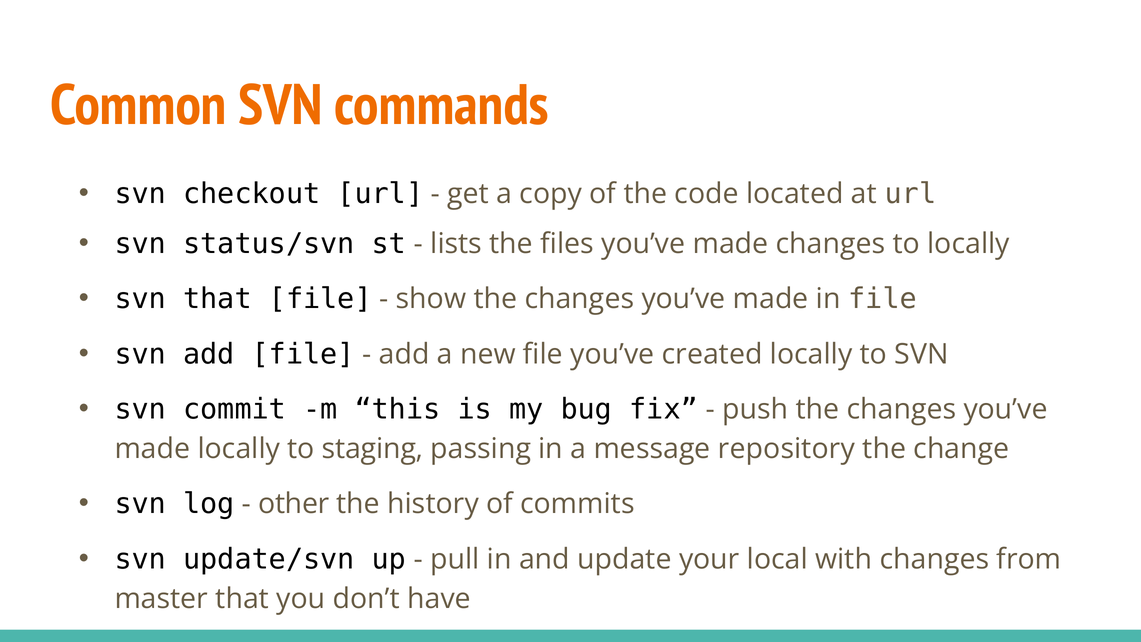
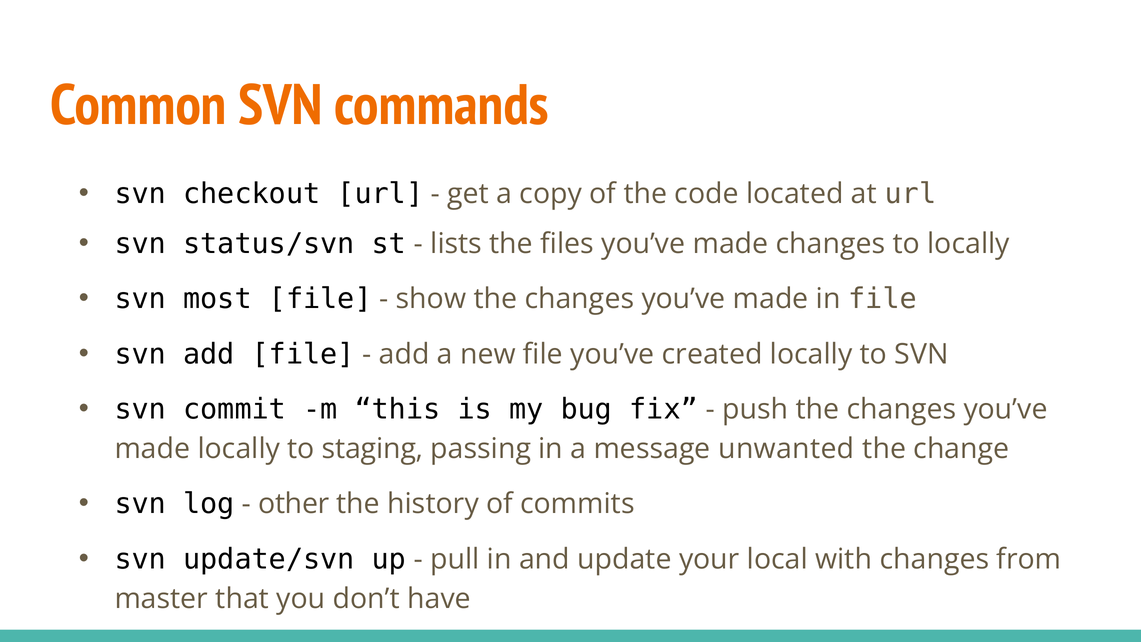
svn that: that -> most (217, 299)
repository: repository -> unwanted (786, 449)
